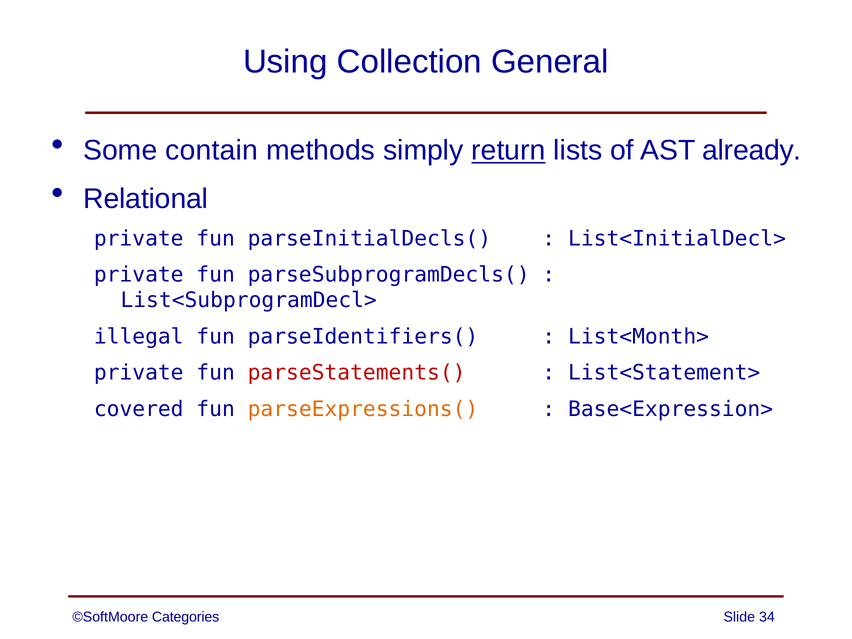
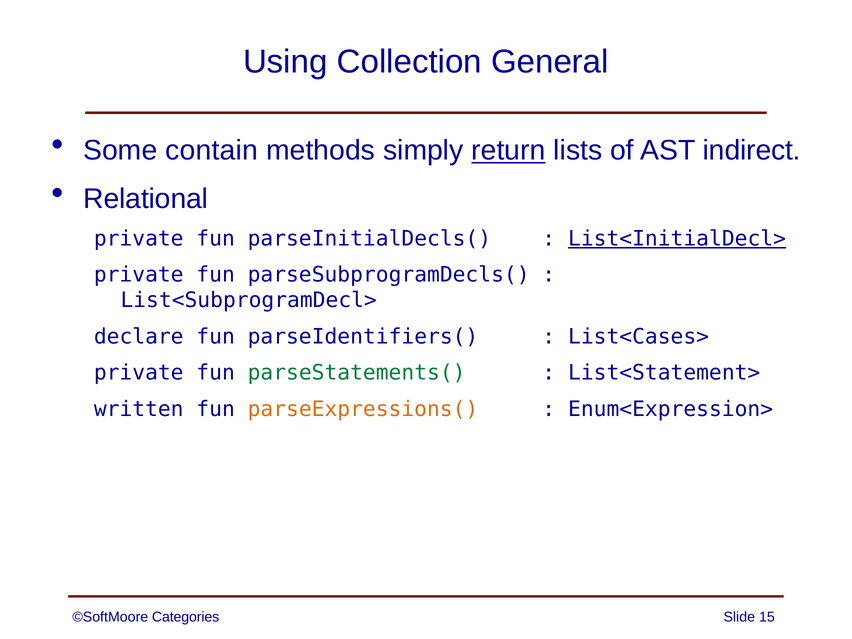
already: already -> indirect (752, 150)
List<InitialDecl> underline: none -> present (677, 239)
illegal: illegal -> declare (139, 337)
List<Month>: List<Month> -> List<Cases> (639, 337)
parseStatements( colour: red -> green (357, 373)
covered: covered -> written (139, 409)
Base<Expression>: Base<Expression> -> Enum<Expression> (671, 409)
34: 34 -> 15 (767, 617)
